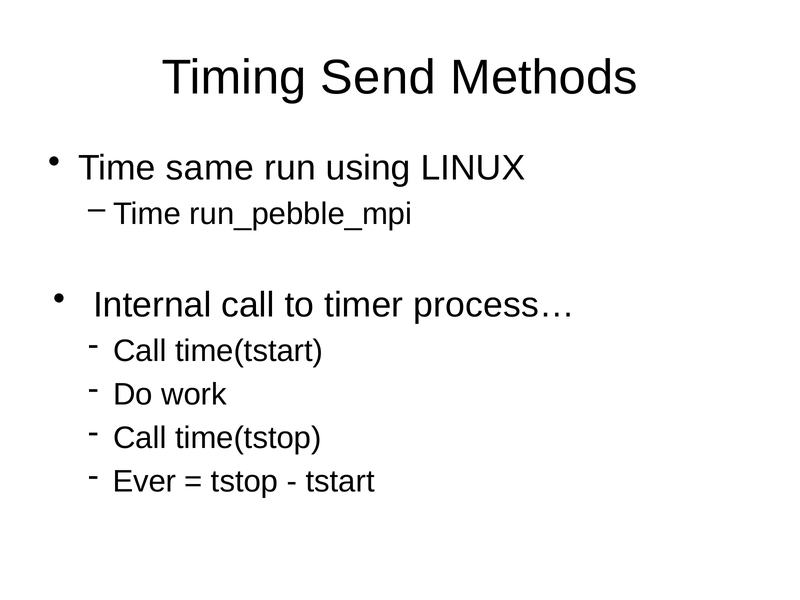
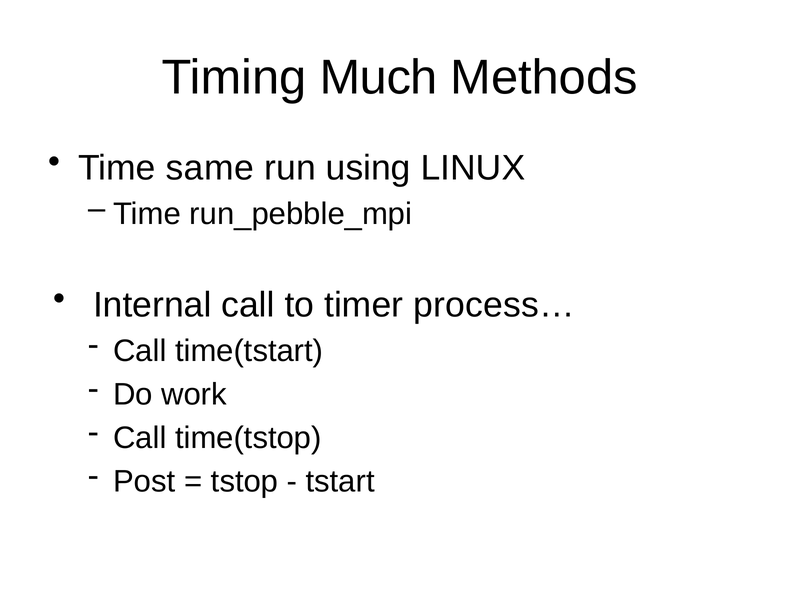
Send: Send -> Much (379, 77)
Ever: Ever -> Post (144, 482)
